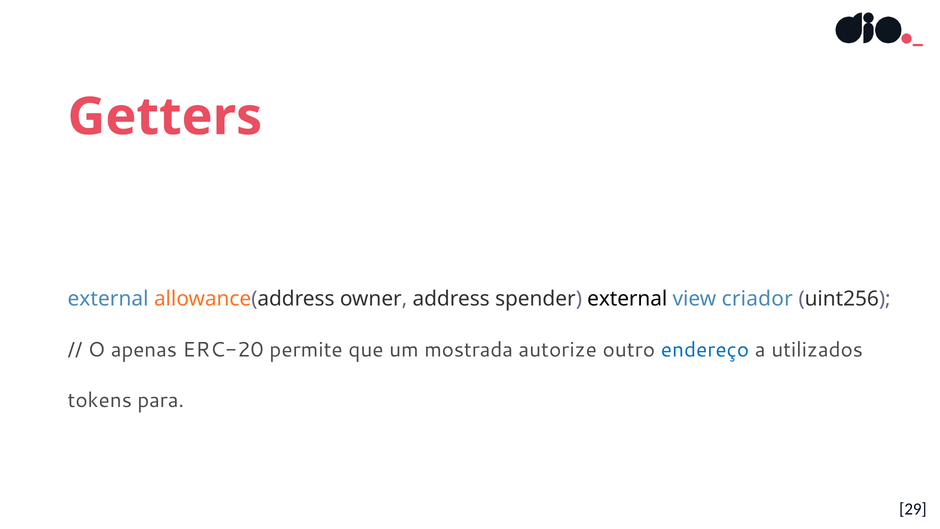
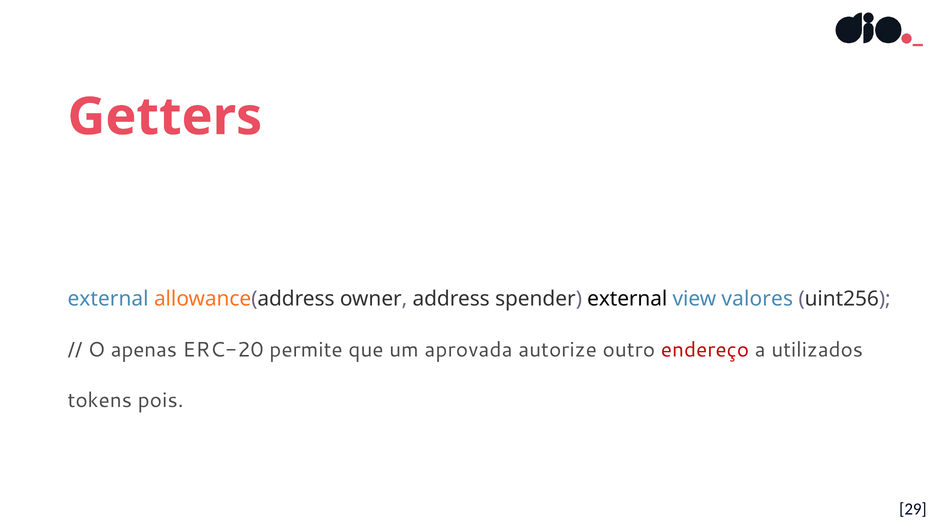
criador: criador -> valores (757, 299)
mostrada: mostrada -> aprovada (468, 350)
endereço colour: blue -> red (705, 350)
para: para -> pois (161, 400)
